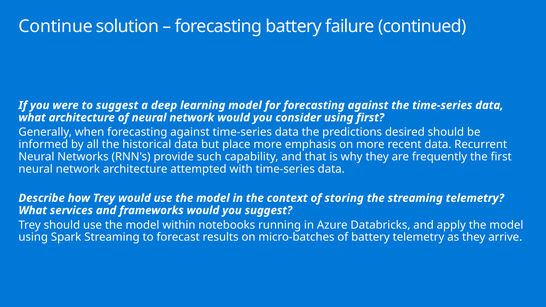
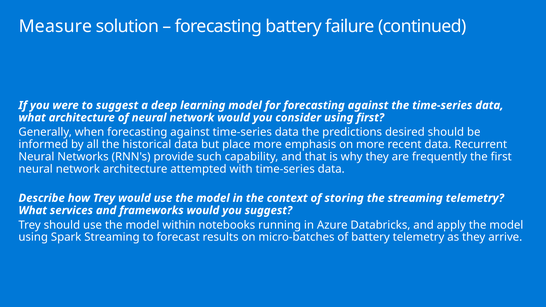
Continue: Continue -> Measure (55, 26)
